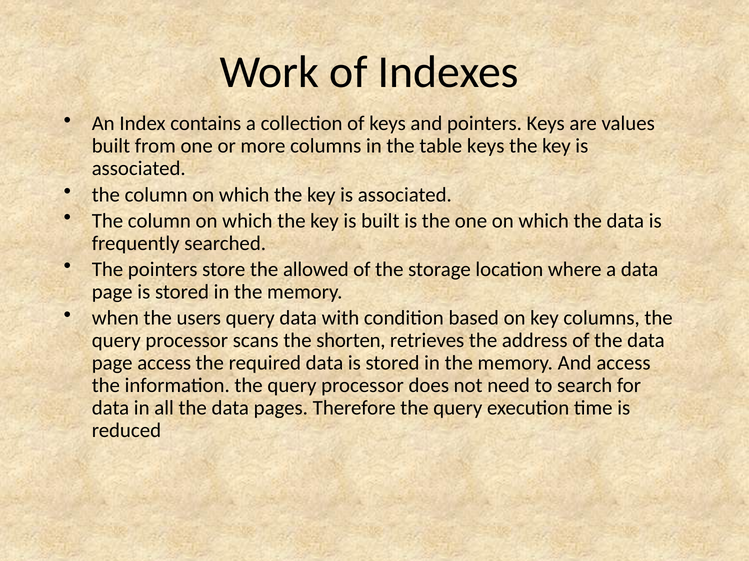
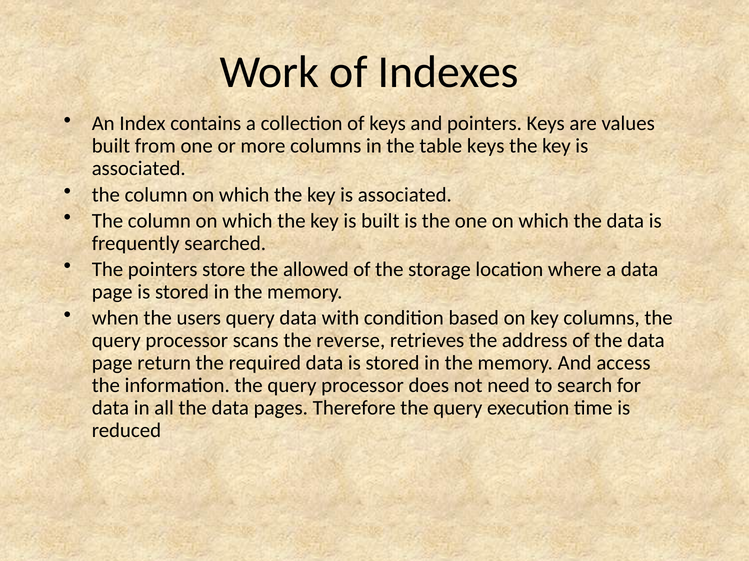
shorten: shorten -> reverse (351, 341)
page access: access -> return (164, 363)
